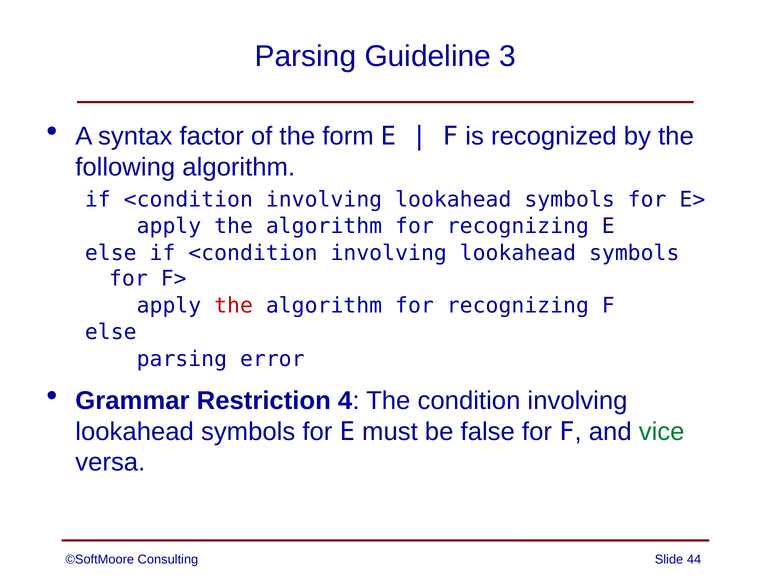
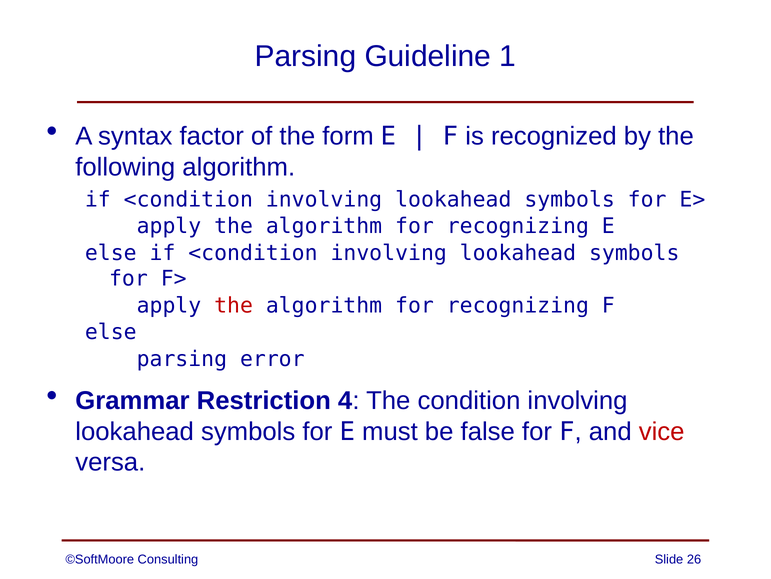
3: 3 -> 1 (508, 56)
vice colour: green -> red (662, 431)
44: 44 -> 26 (694, 559)
